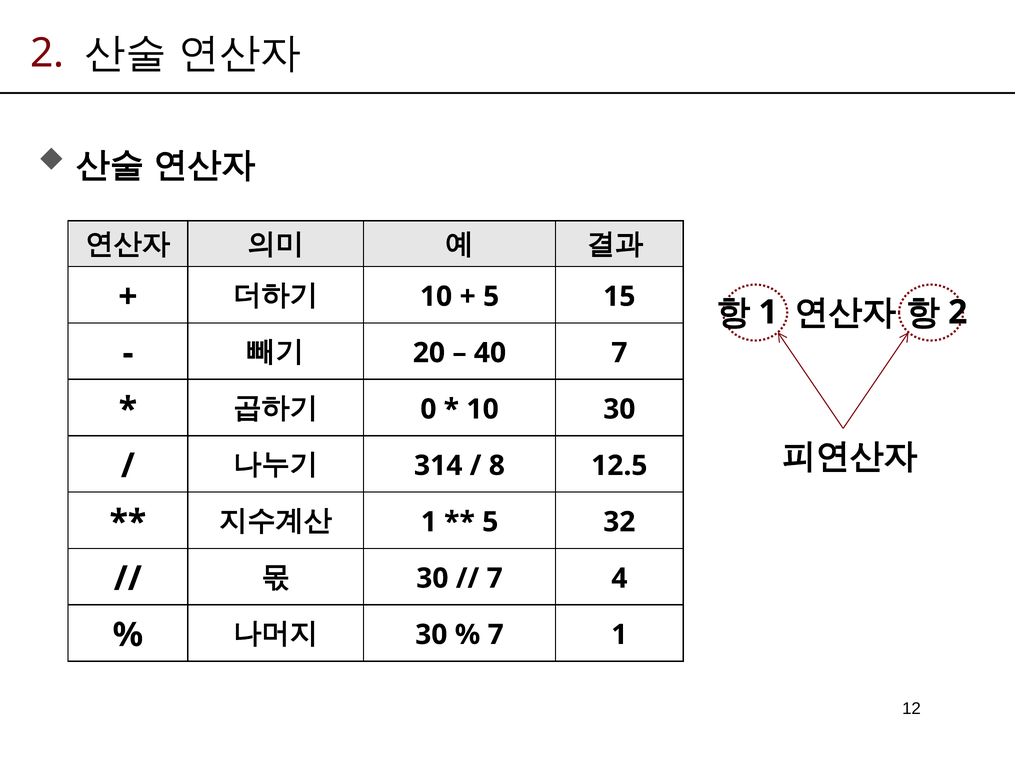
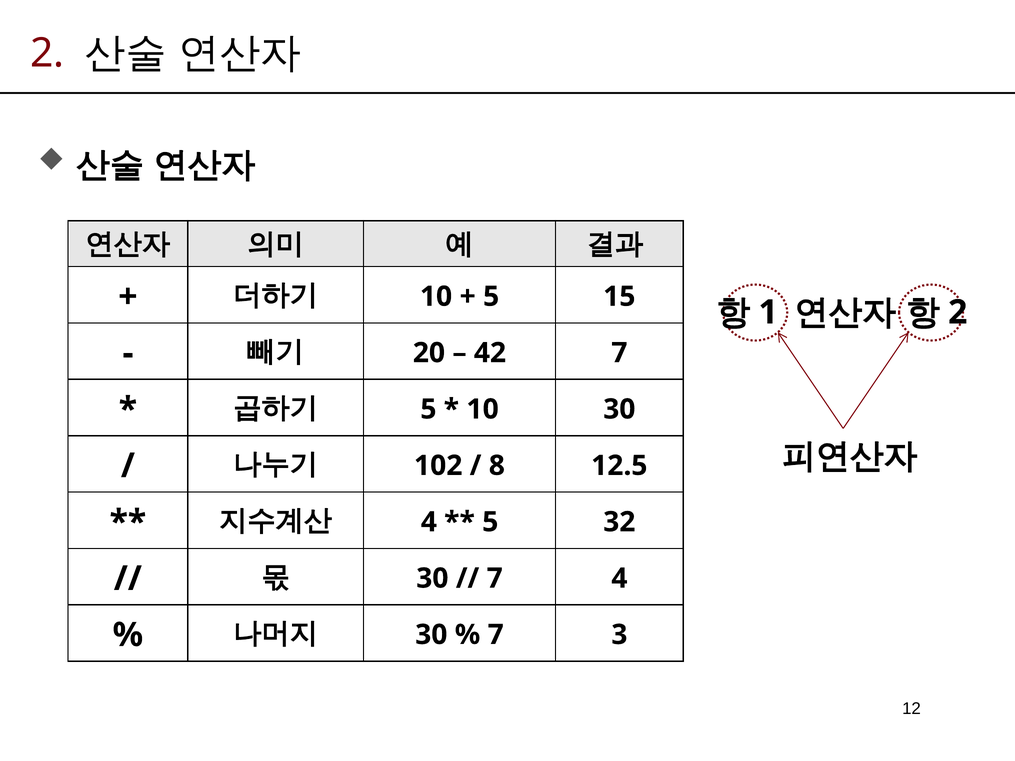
40: 40 -> 42 (490, 353)
0: 0 -> 5 (428, 409)
314: 314 -> 102 (438, 466)
1: 1 -> 4 (429, 522)
7 1: 1 -> 3 (619, 635)
